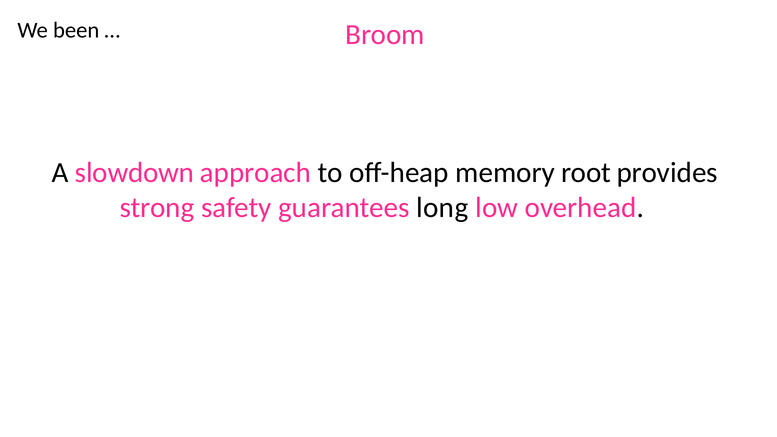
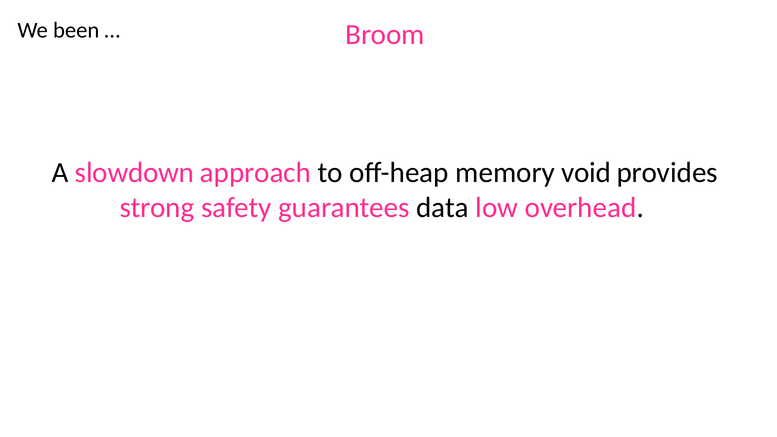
root: root -> void (586, 173)
long: long -> data (443, 208)
